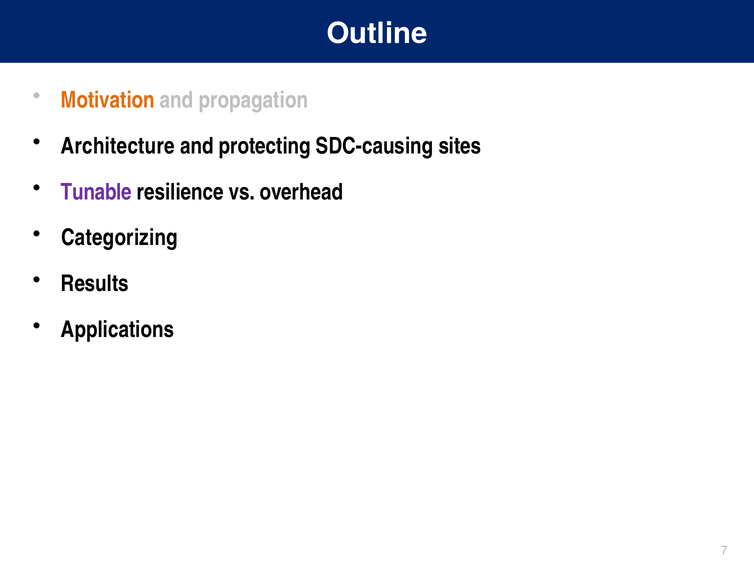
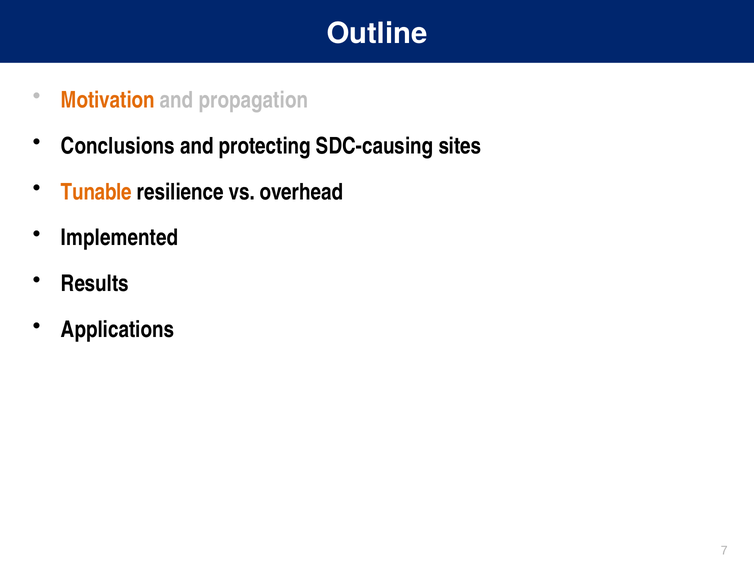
Architecture: Architecture -> Conclusions (118, 146)
Tunable colour: purple -> orange (96, 192)
Categorizing: Categorizing -> Implemented (120, 238)
